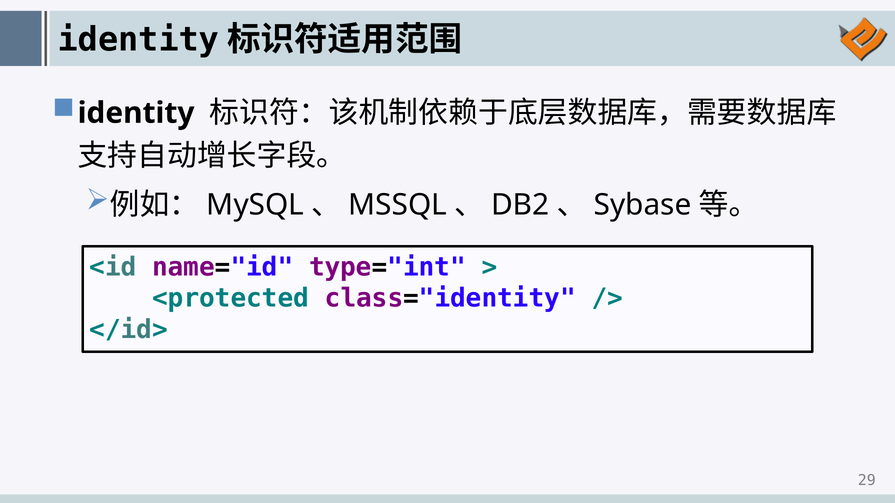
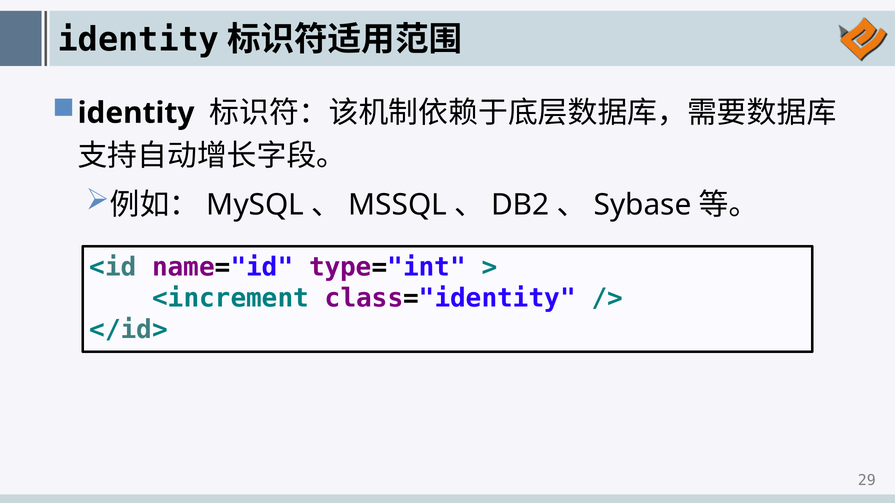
<protected: <protected -> <increment (231, 299)
